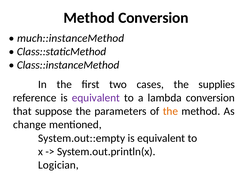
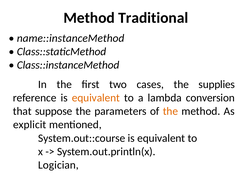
Method Conversion: Conversion -> Traditional (153, 18)
much::instanceMethod: much::instanceMethod -> name::instanceMethod (71, 38)
equivalent colour: purple -> orange (96, 98)
change: change -> explicit (30, 125)
System.out::empty: System.out::empty -> System.out::course (82, 138)
